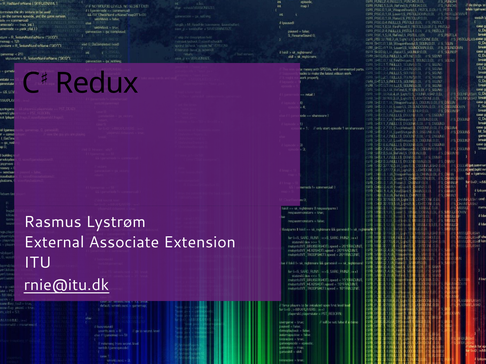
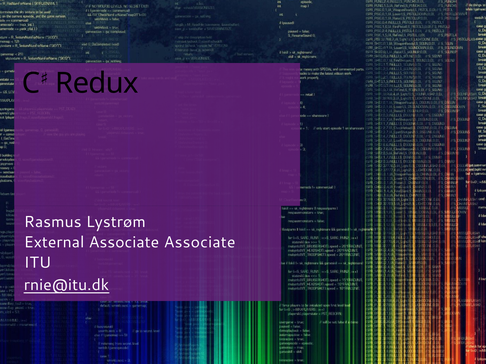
Associate Extension: Extension -> Associate (200, 242)
